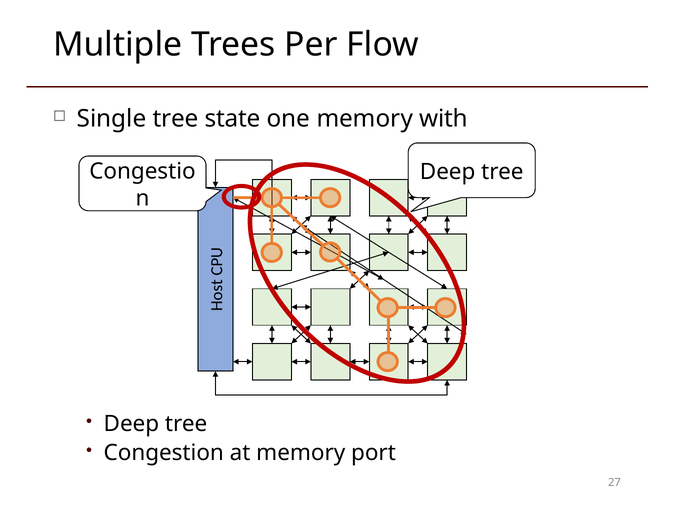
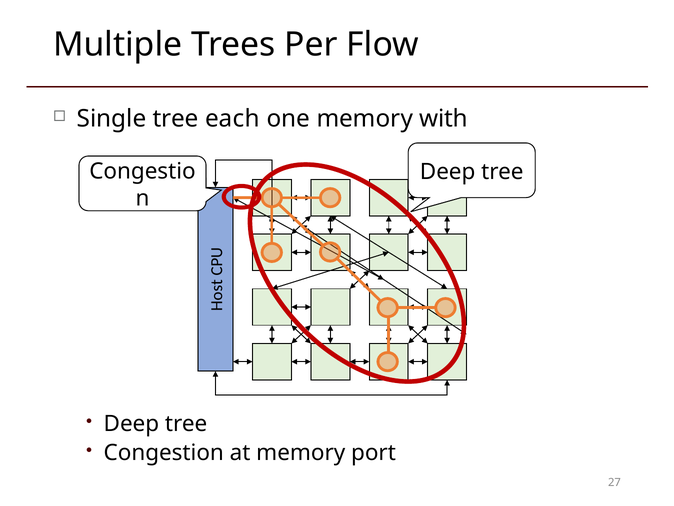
state: state -> each (232, 119)
